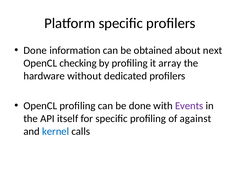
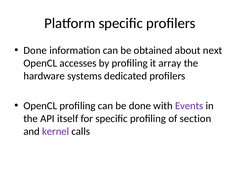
checking: checking -> accesses (78, 63)
without: without -> systems (85, 76)
against: against -> section (195, 119)
kernel colour: blue -> purple (56, 131)
